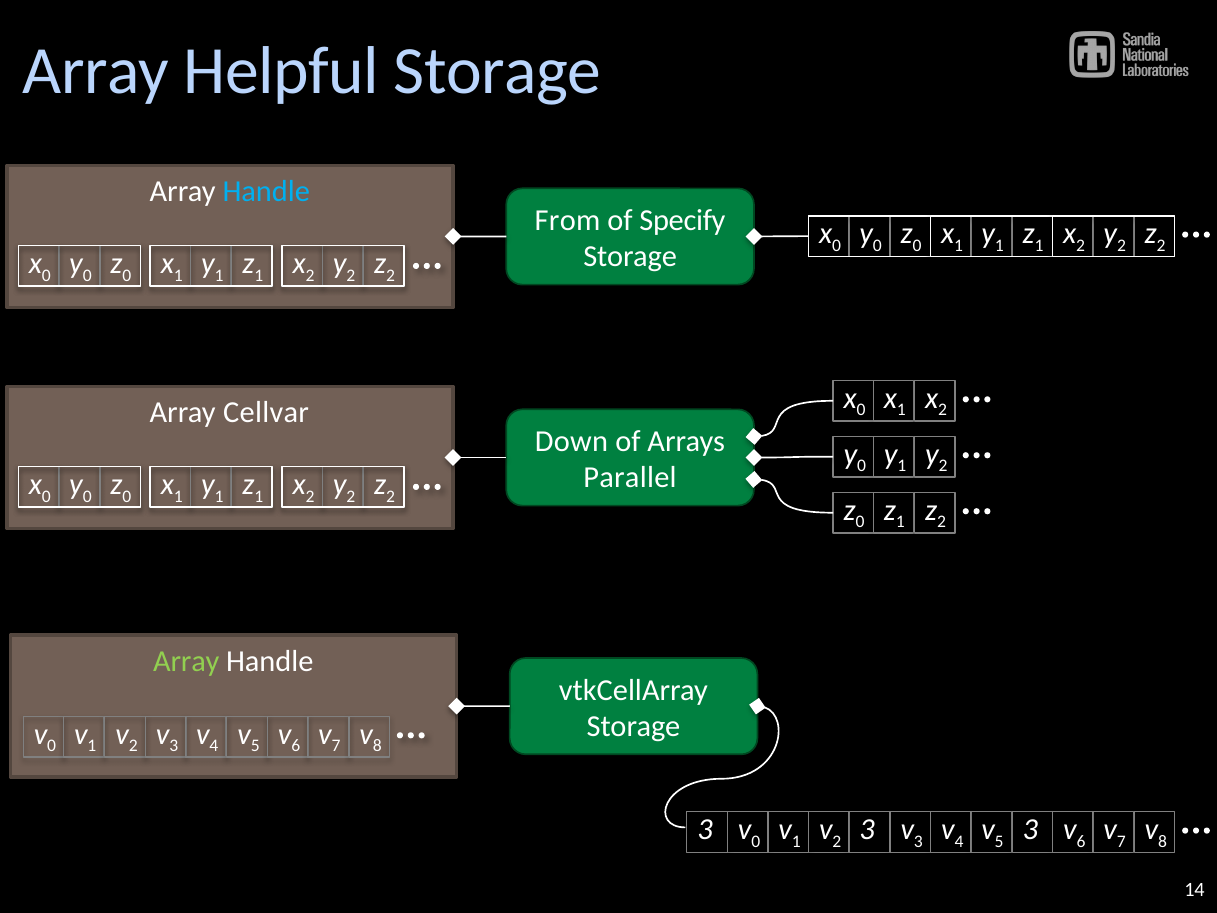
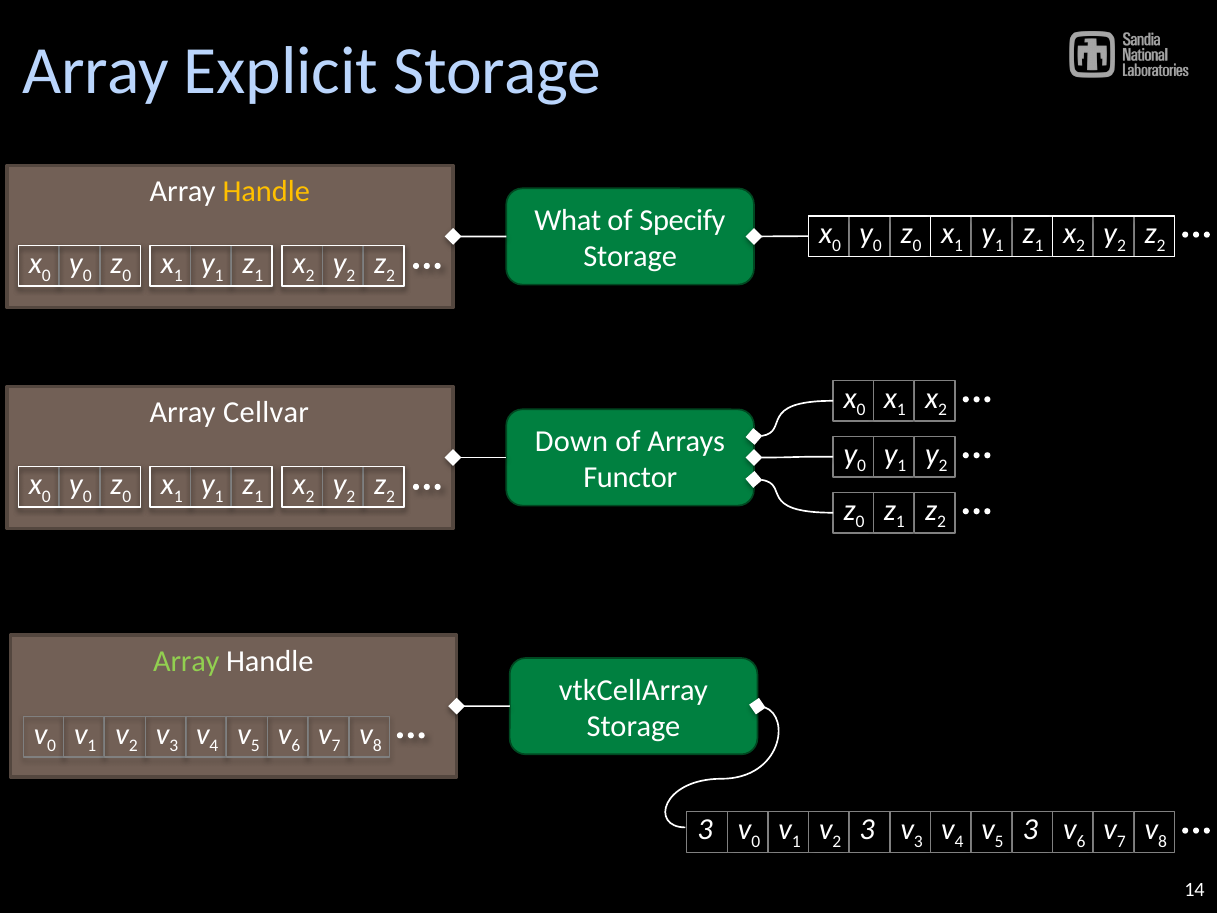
Helpful: Helpful -> Explicit (281, 71)
Handle colour: light blue -> yellow (266, 192)
From: From -> What (568, 220)
Parallel: Parallel -> Functor (630, 478)
